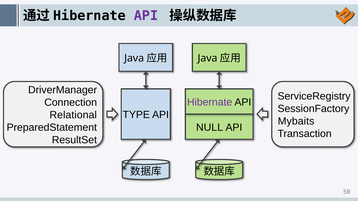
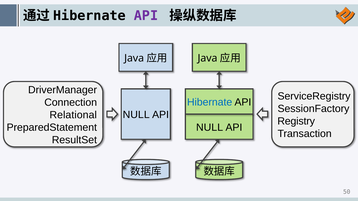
Hibernate colour: purple -> blue (210, 102)
TYPE: TYPE -> NULL (136, 115)
Mybaits: Mybaits -> Registry (296, 121)
